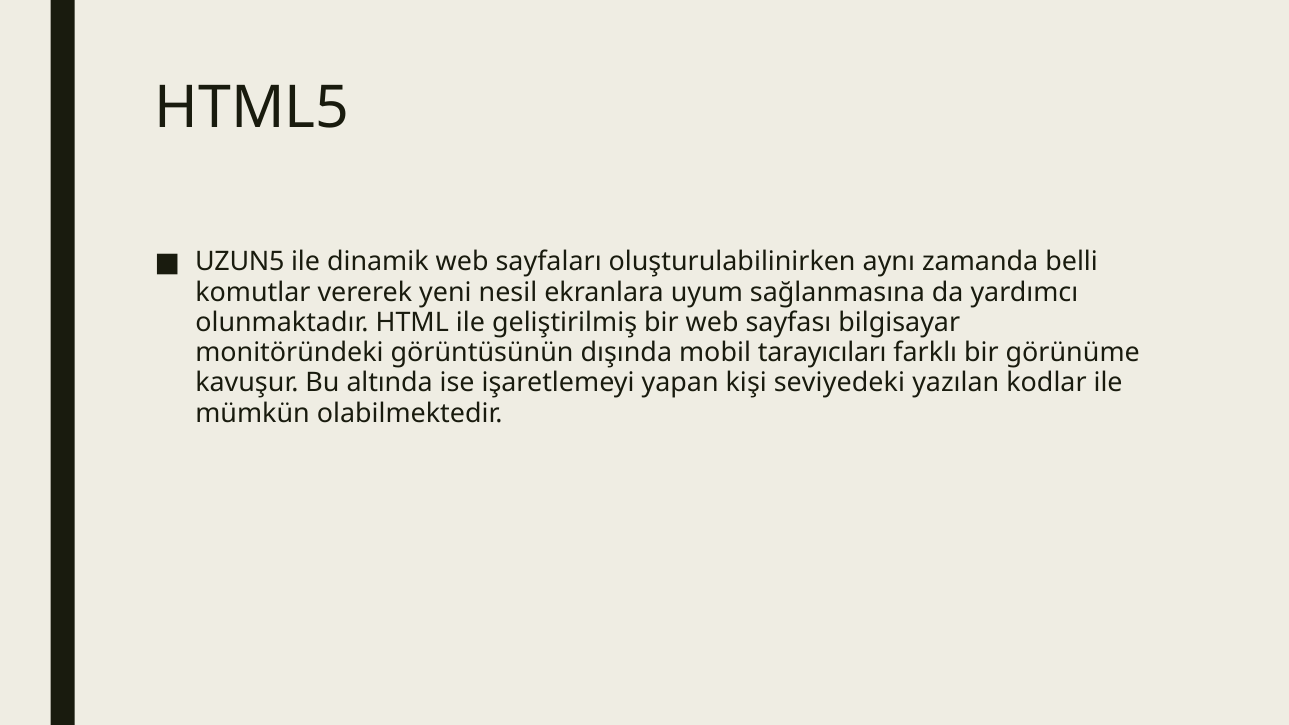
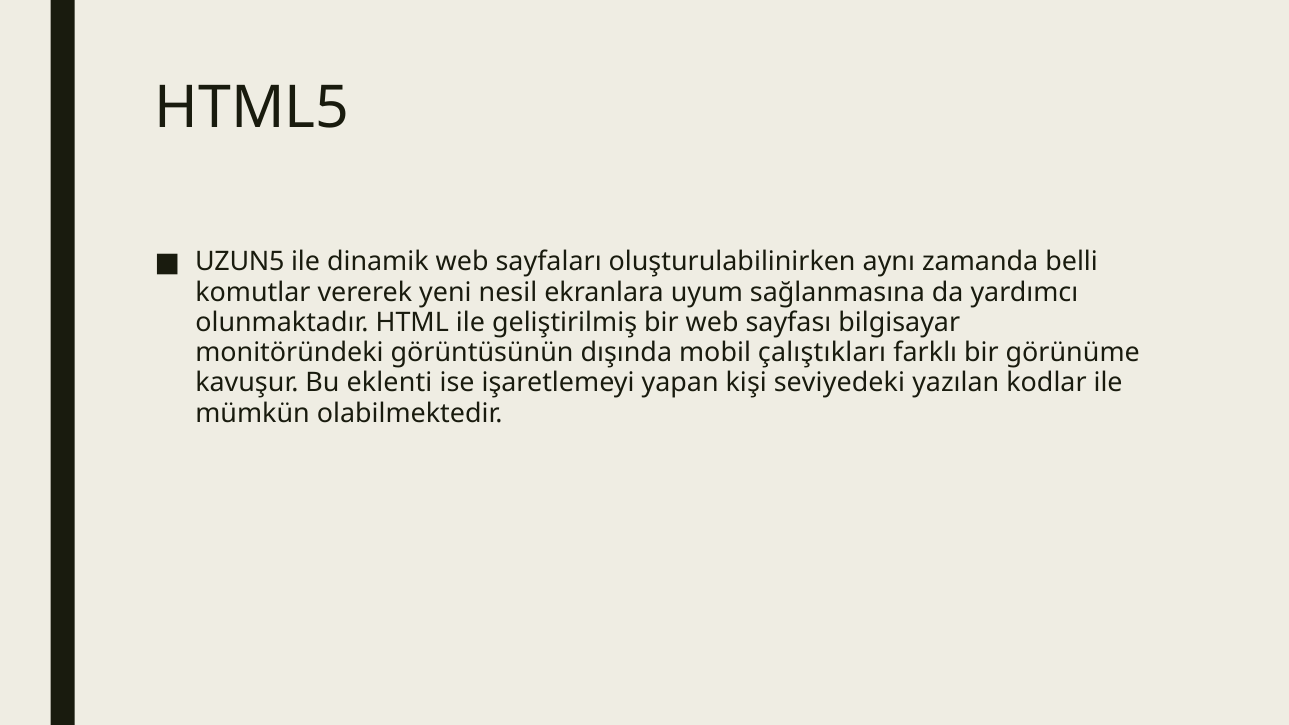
tarayıcıları: tarayıcıları -> çalıştıkları (822, 353)
altında: altında -> eklenti (389, 383)
